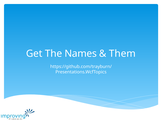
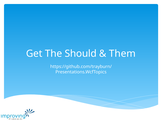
Names: Names -> Should (81, 54)
